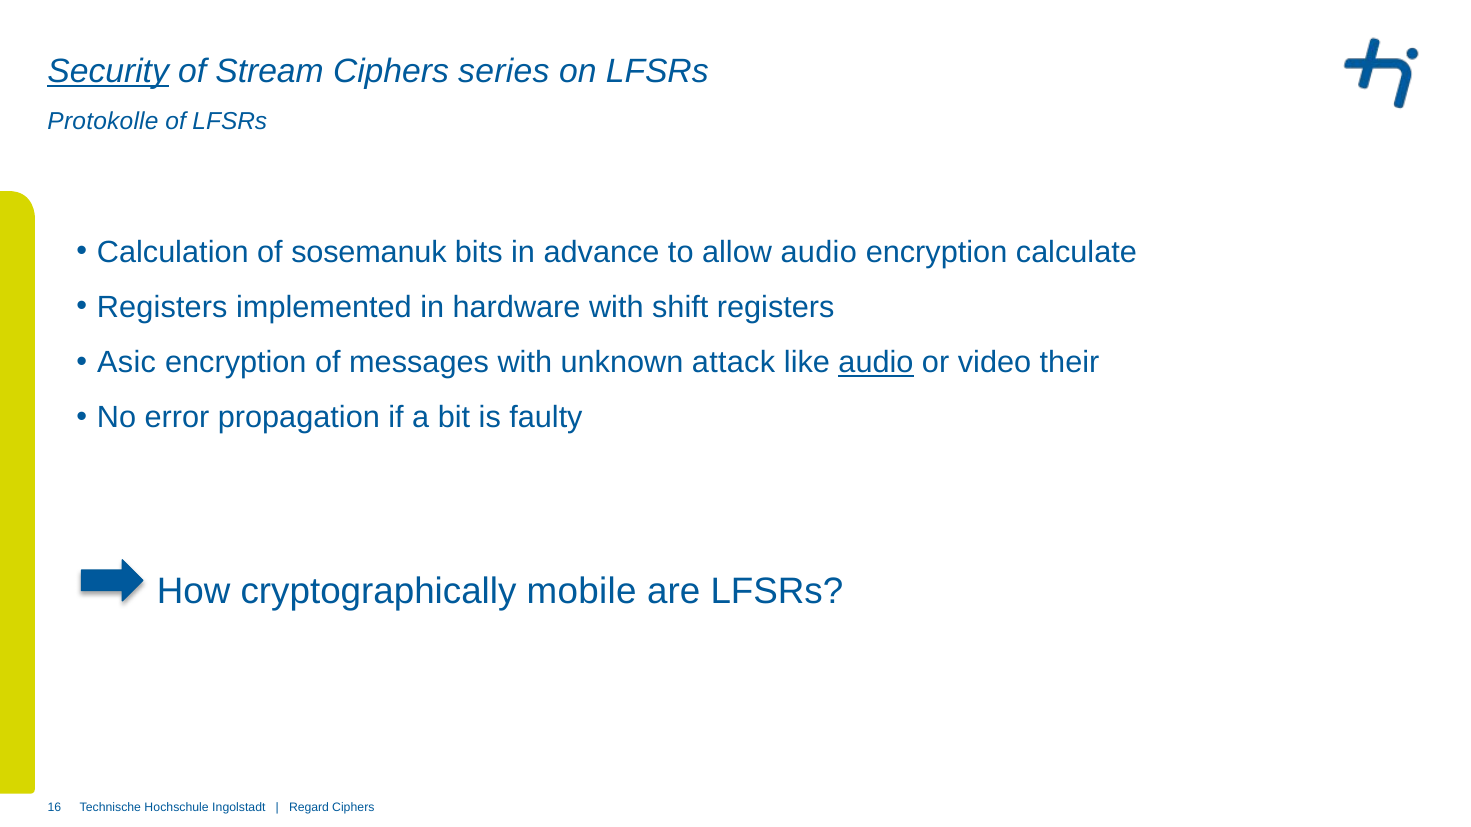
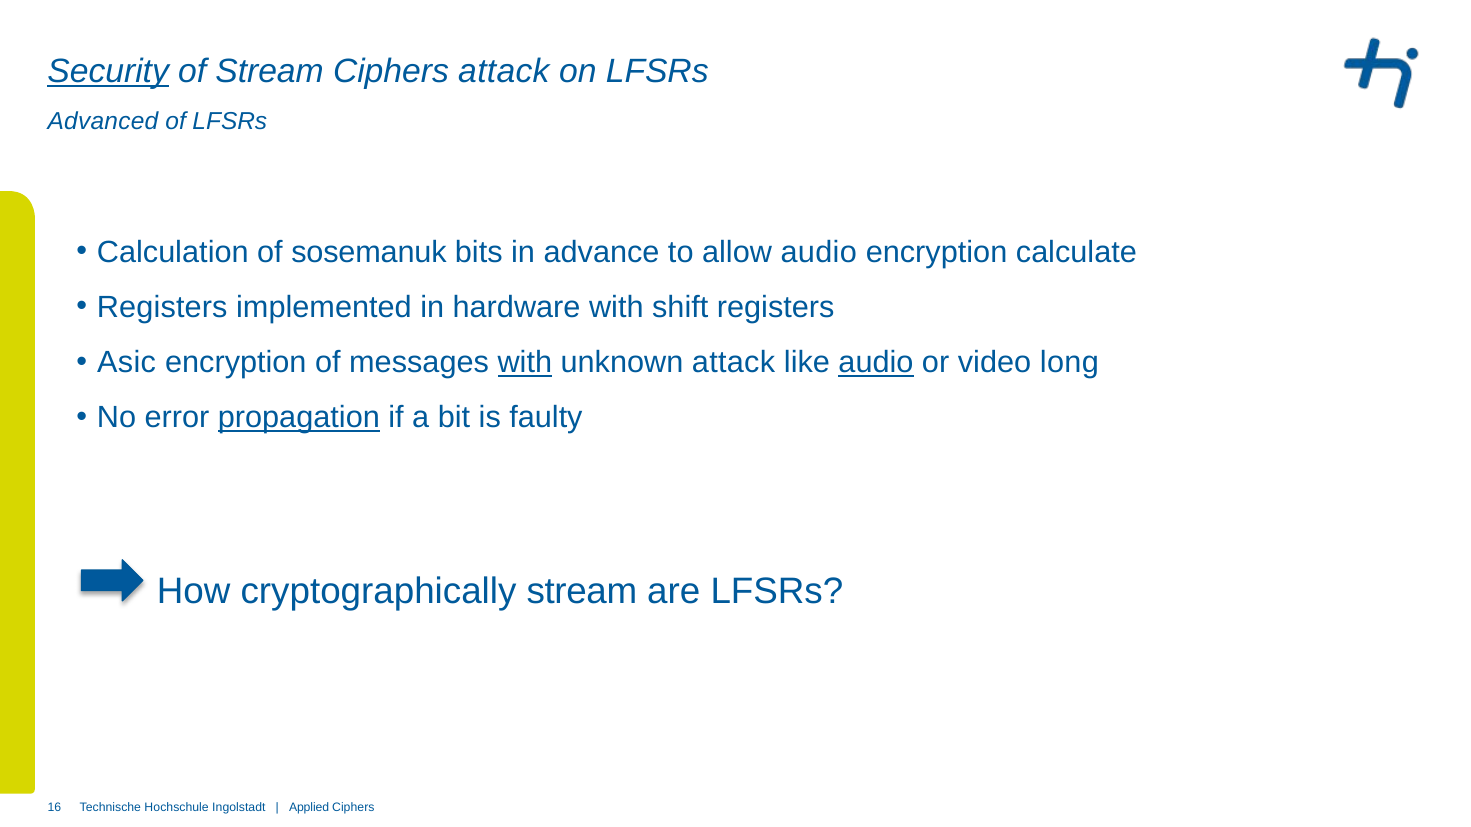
Ciphers series: series -> attack (504, 72)
Protokolle: Protokolle -> Advanced (103, 121)
with underline: none -> present (525, 363)
their: their -> long (1069, 363)
propagation underline: none -> present (299, 418)
cryptographically mobile: mobile -> stream (582, 591)
Regard: Regard -> Applied (309, 808)
